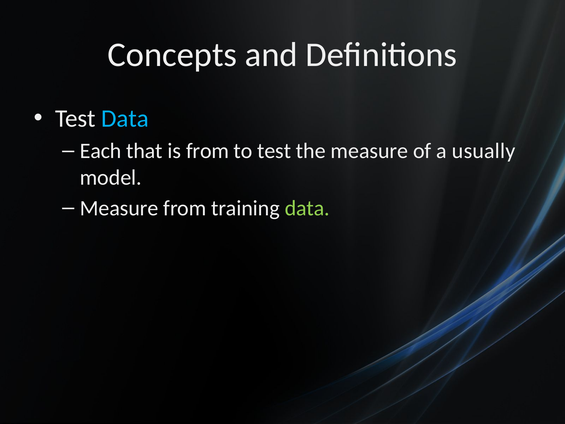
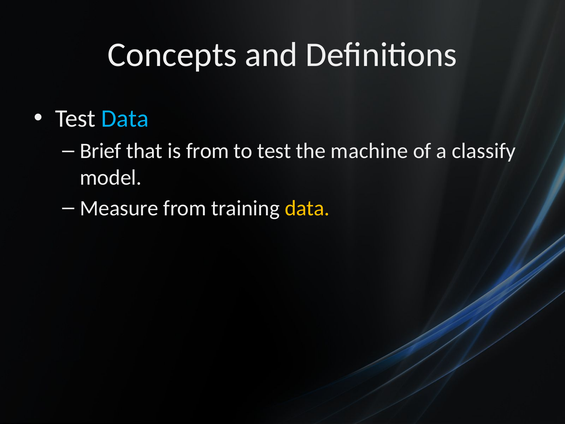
Each: Each -> Brief (101, 151)
the measure: measure -> machine (369, 151)
usually: usually -> classify (484, 151)
data colour: light green -> yellow (307, 208)
